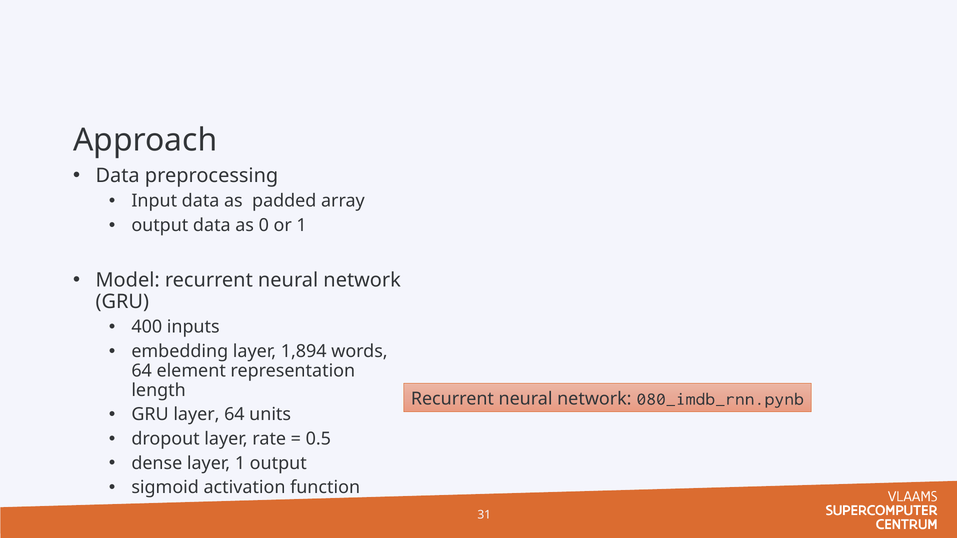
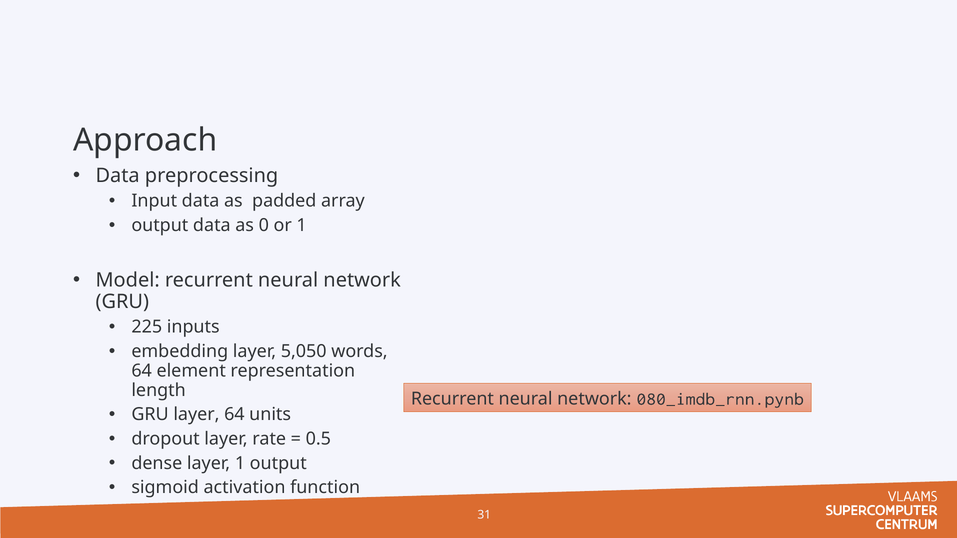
400: 400 -> 225 (147, 327)
1,894: 1,894 -> 5,050 (304, 352)
